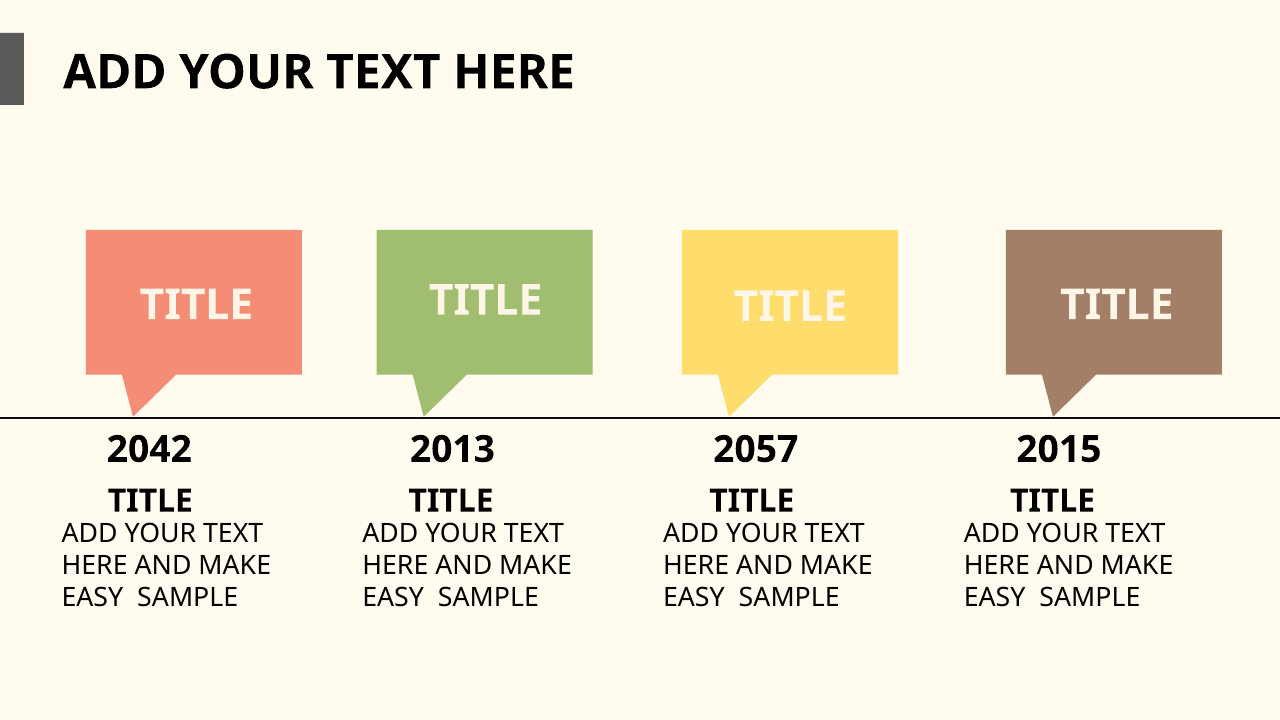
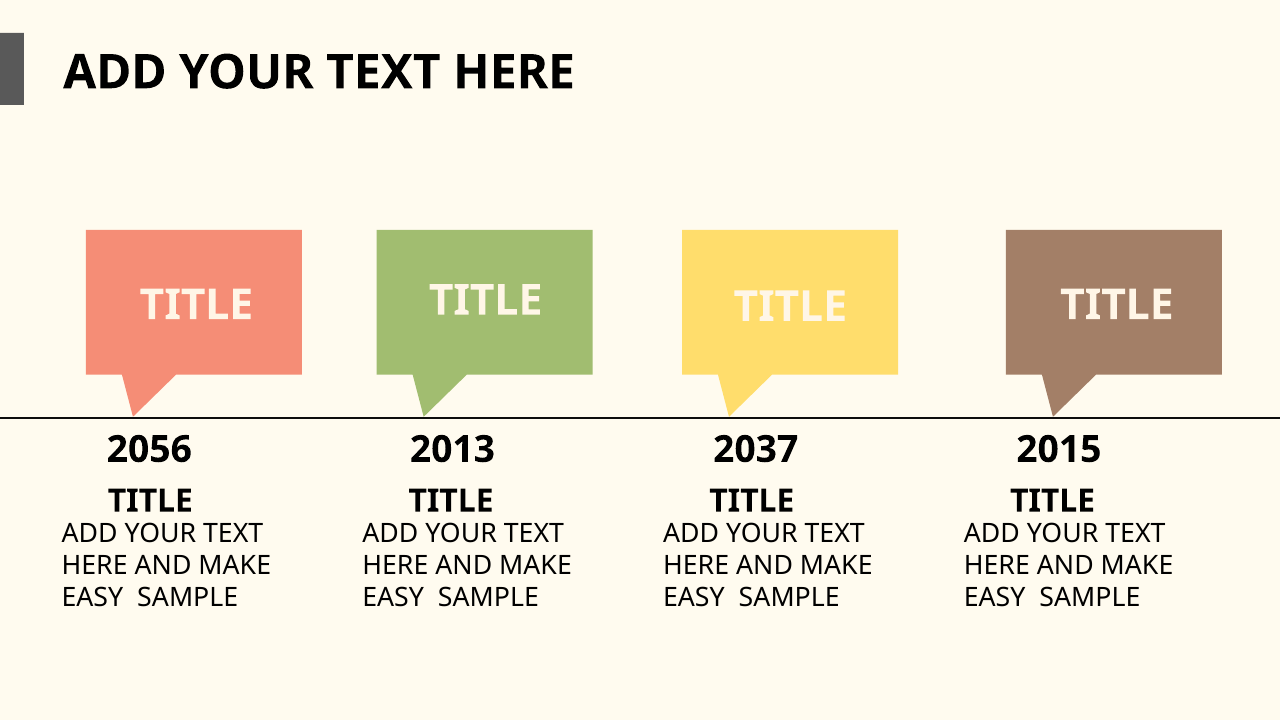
2042: 2042 -> 2056 (149, 450)
2057: 2057 -> 2037 (756, 450)
